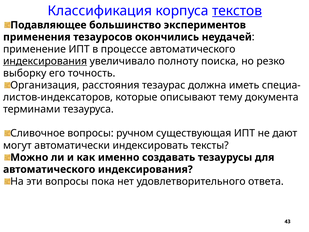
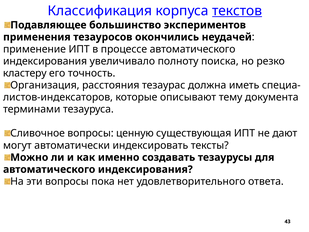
индексирования underline: present -> none (45, 61)
выборку: выборку -> кластеру (25, 73)
ручном: ручном -> ценную (135, 133)
